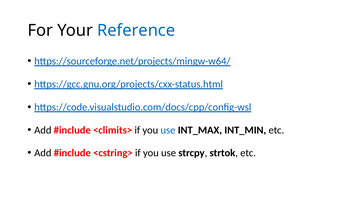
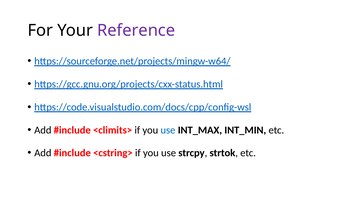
Reference colour: blue -> purple (136, 30)
